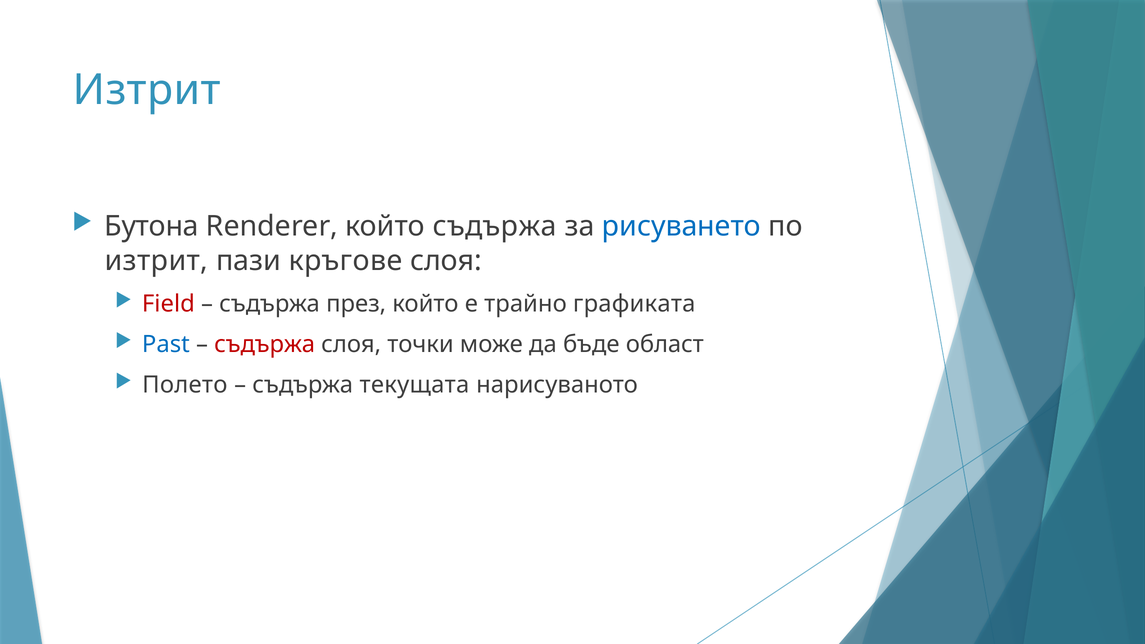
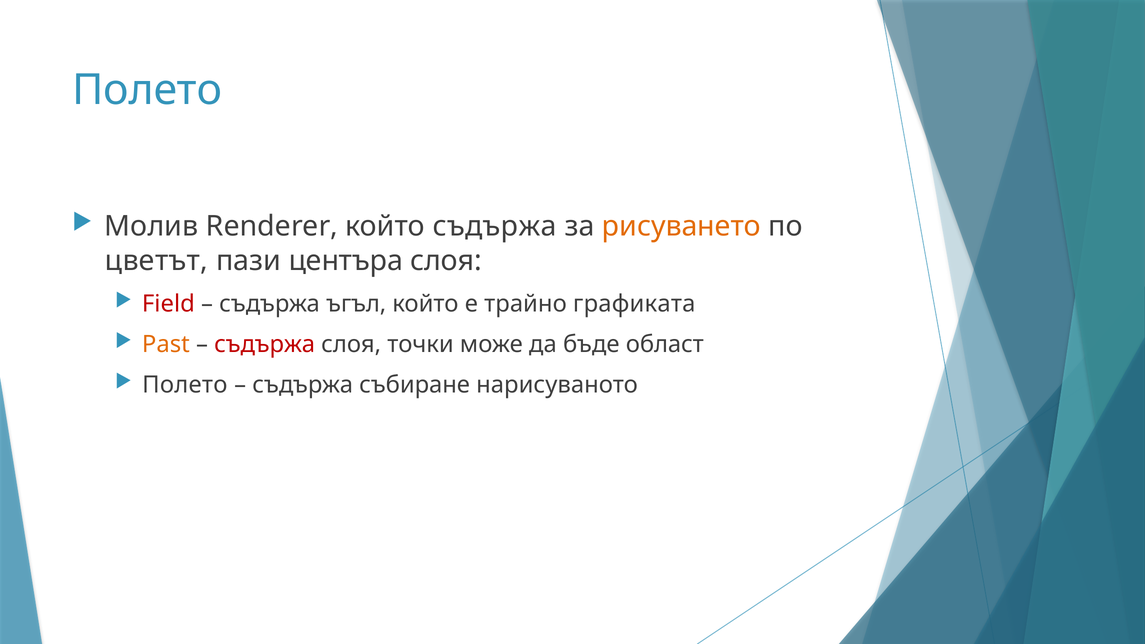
Изтрит: Изтрит -> Полето (147, 90)
Бутона: Бутона -> Молив (151, 226)
рисуването colour: blue -> orange (681, 226)
изтрит: изтрит -> цветът (156, 261)
кръгове: кръгове -> центъра (346, 261)
през: през -> ъгъл (356, 304)
Past colour: blue -> orange (166, 344)
текущата: текущата -> събиране (415, 385)
